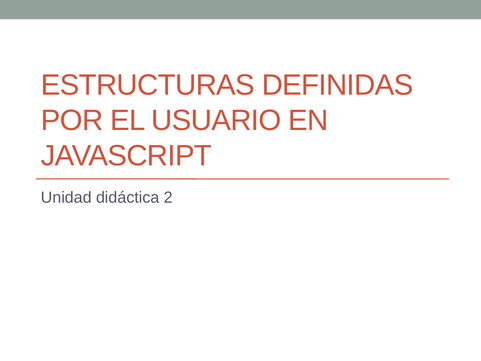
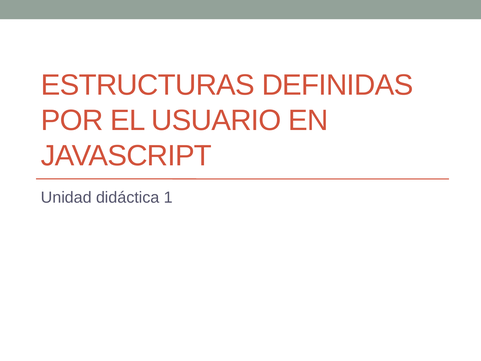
2: 2 -> 1 (168, 198)
